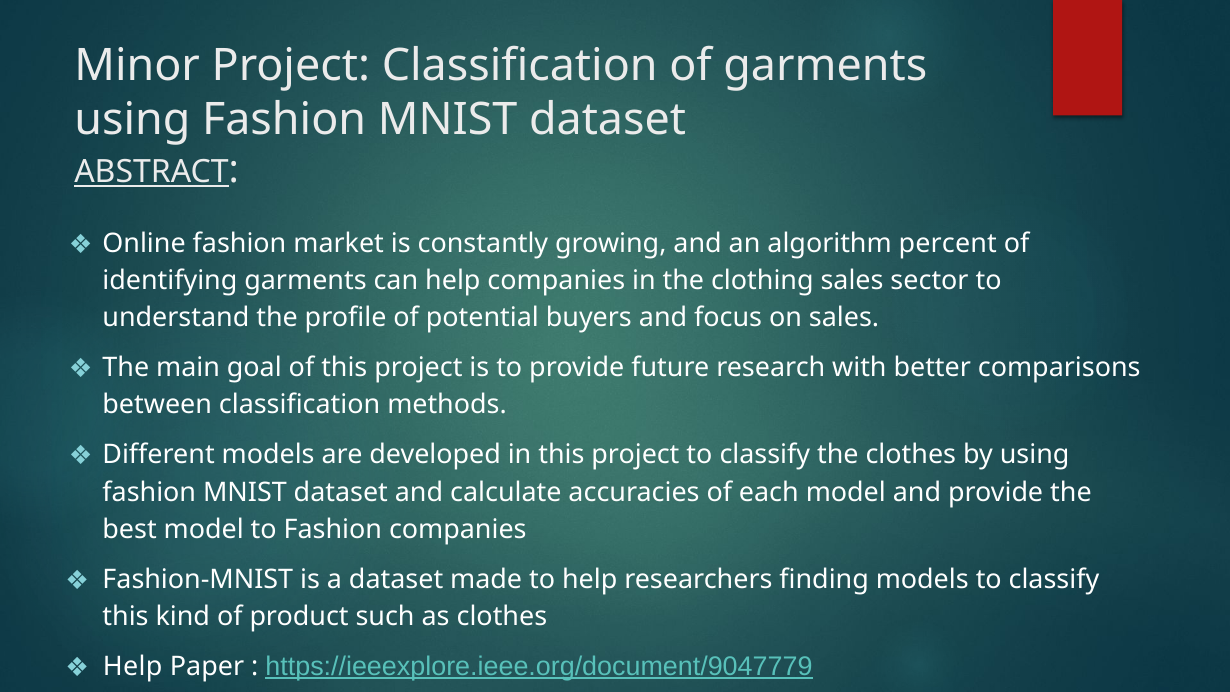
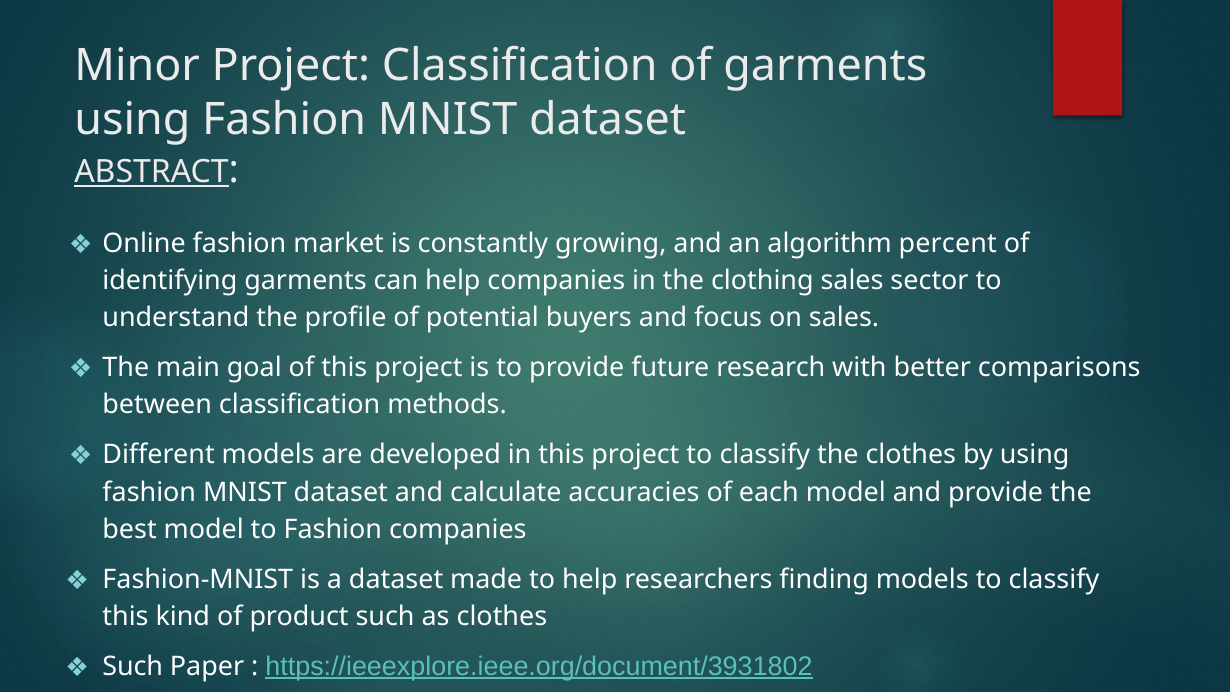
Help: Help -> Such (133, 666)
https://ieeexplore.ieee.org/document/9047779: https://ieeexplore.ieee.org/document/9047779 -> https://ieeexplore.ieee.org/document/3931802 (539, 666)
